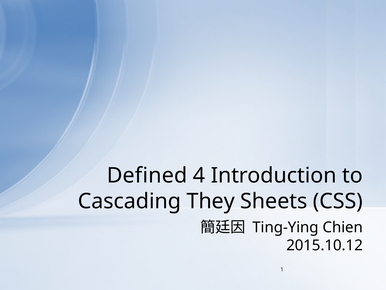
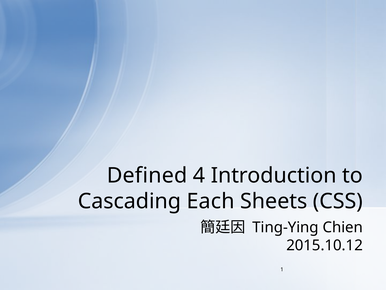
They: They -> Each (211, 201)
